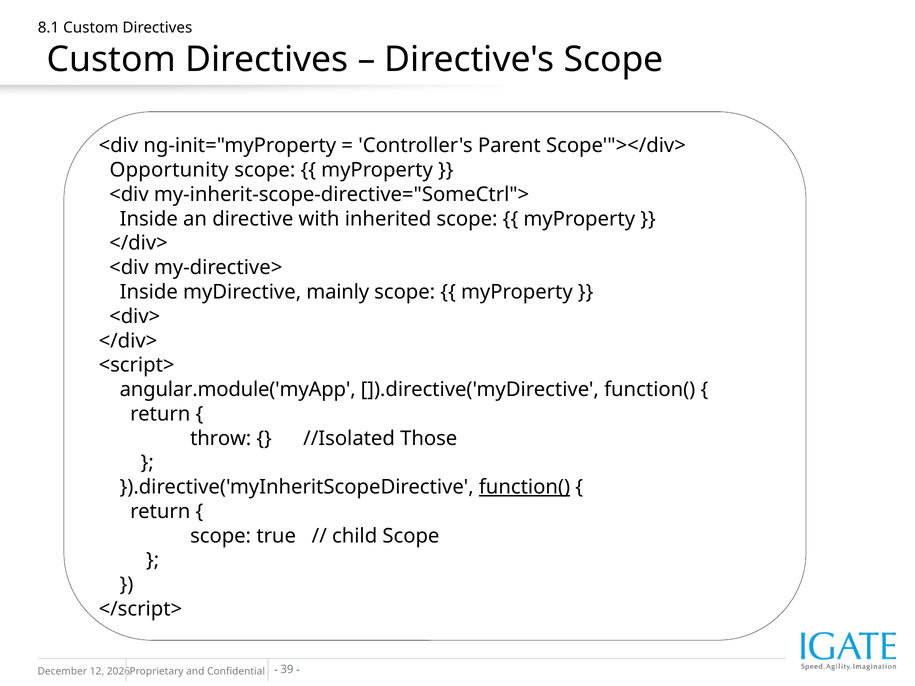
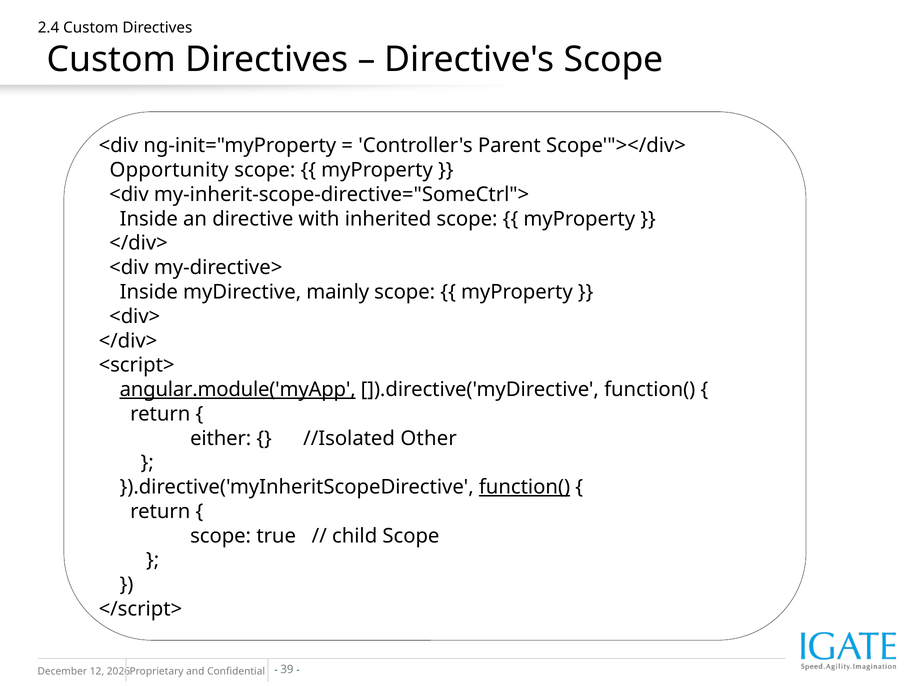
8.1: 8.1 -> 2.4 (49, 28)
angular.module('myApp underline: none -> present (238, 390)
throw: throw -> either (221, 438)
Those: Those -> Other (429, 438)
